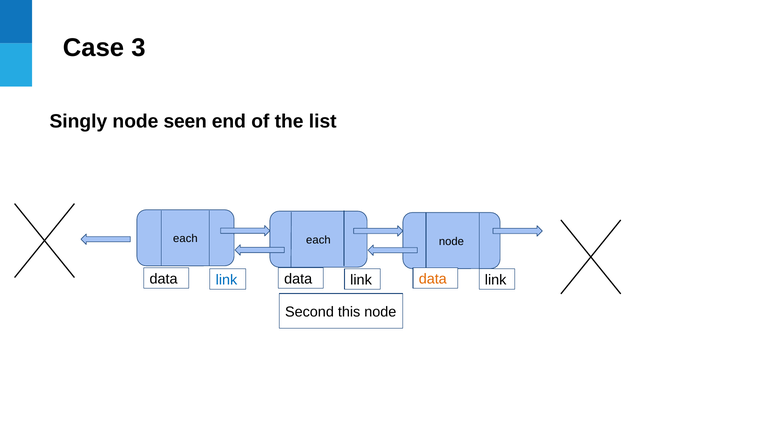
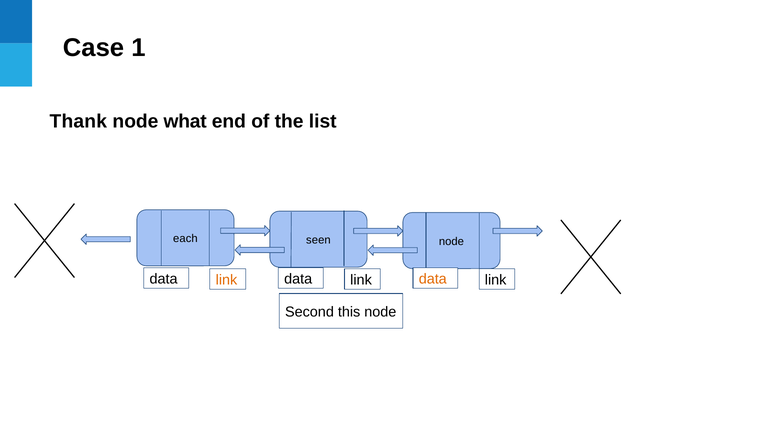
3: 3 -> 1 (138, 48)
Singly: Singly -> Thank (78, 121)
seen: seen -> what (185, 121)
each: each -> seen (318, 240)
link colour: blue -> orange (226, 280)
